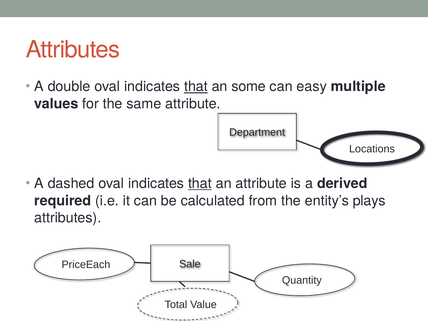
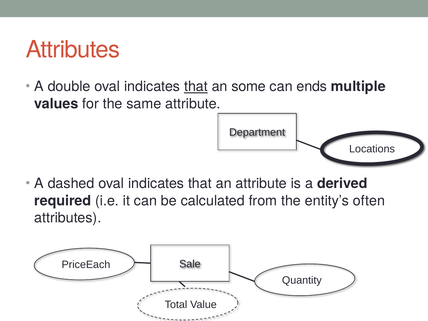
easy: easy -> ends (312, 87)
that underline: present -> none (200, 184)
plays: plays -> often (369, 201)
